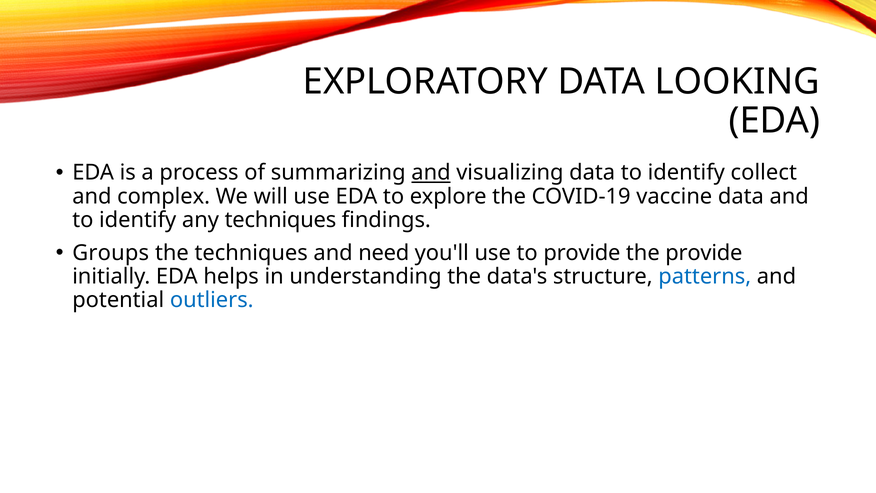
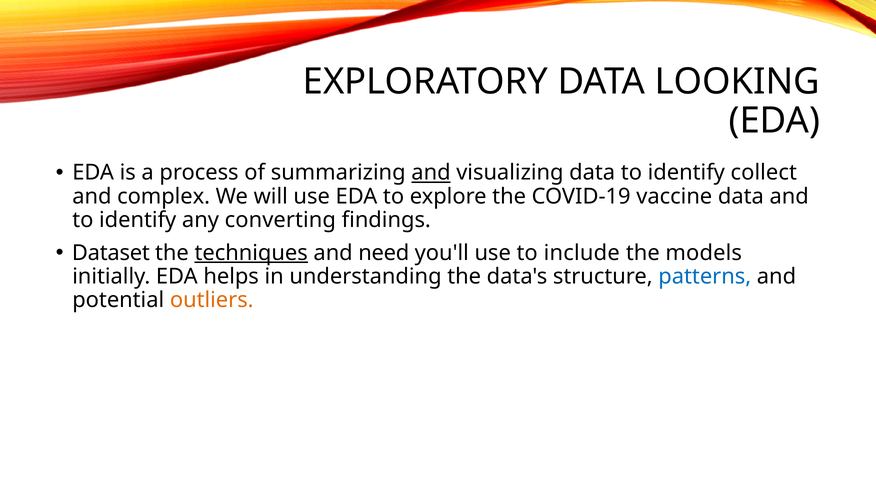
any techniques: techniques -> converting (280, 220)
Groups: Groups -> Dataset (111, 253)
techniques underline: none -> present (251, 253)
to provide: provide -> include (582, 253)
the provide: provide -> models (704, 253)
outliers colour: blue -> orange (212, 300)
